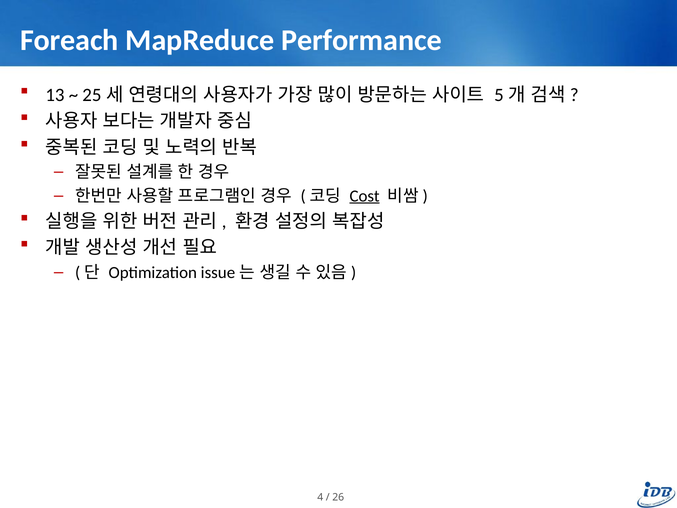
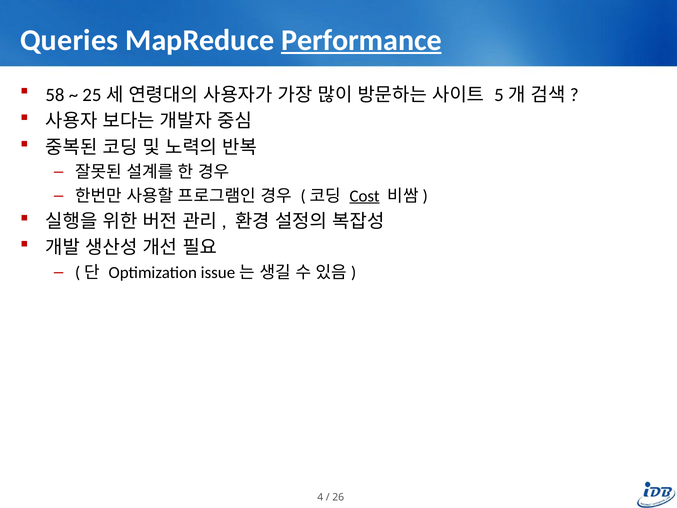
Foreach: Foreach -> Queries (69, 40)
Performance underline: none -> present (361, 40)
13: 13 -> 58 (55, 95)
